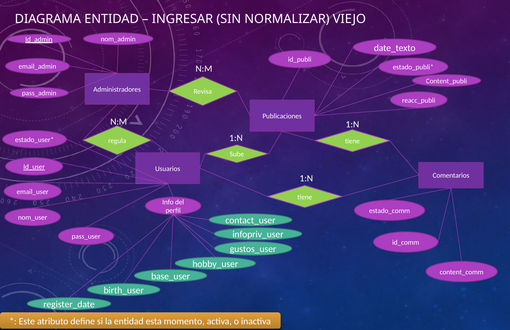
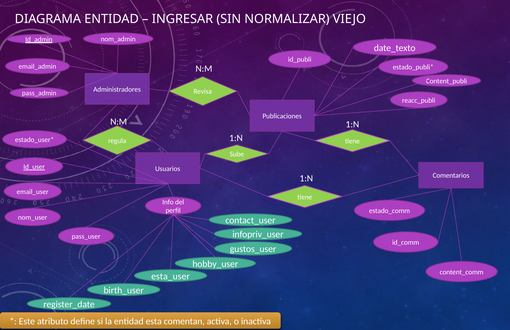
base_user: base_user -> esta_user (170, 276)
momento: momento -> comentan (184, 321)
